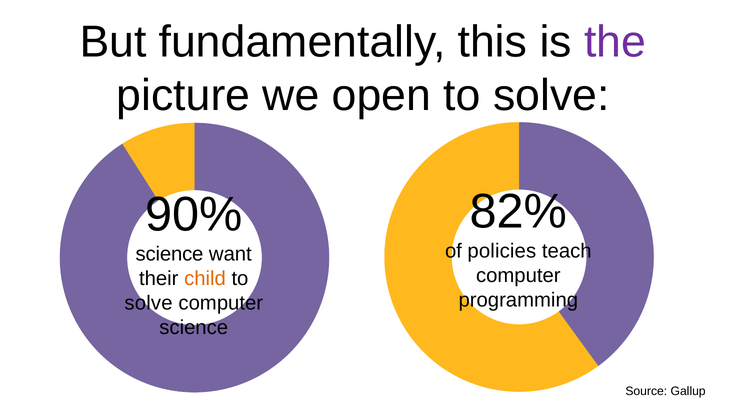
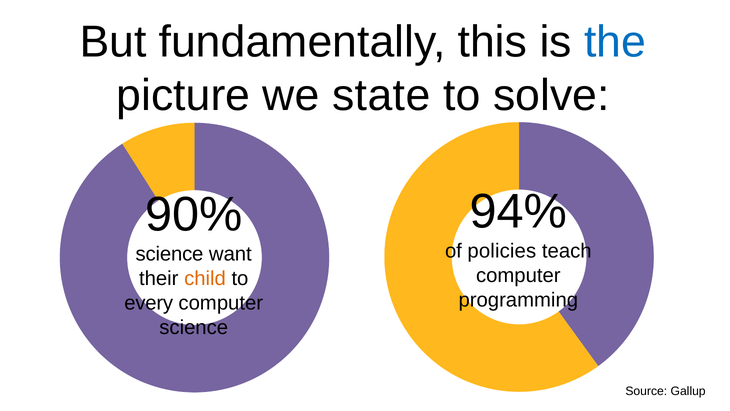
the colour: purple -> blue (615, 42)
open: open -> state (381, 96)
82%: 82% -> 94% (518, 212)
solve: solve -> every (149, 303)
